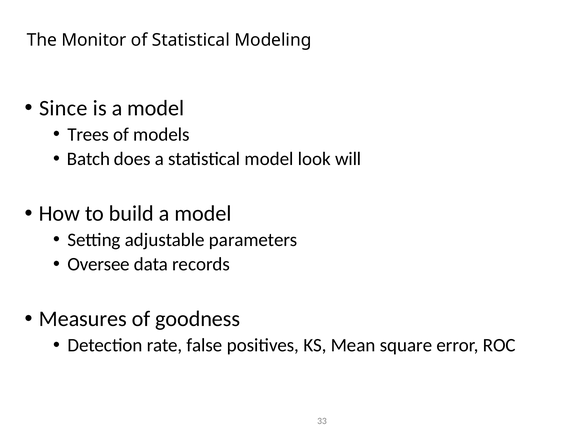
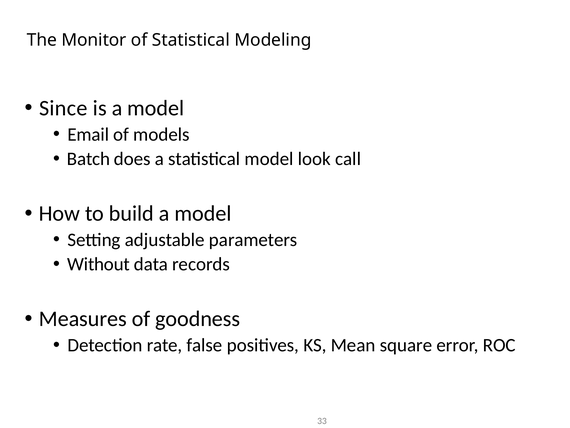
Trees: Trees -> Email (88, 134)
will: will -> call (348, 159)
Oversee: Oversee -> Without (99, 264)
